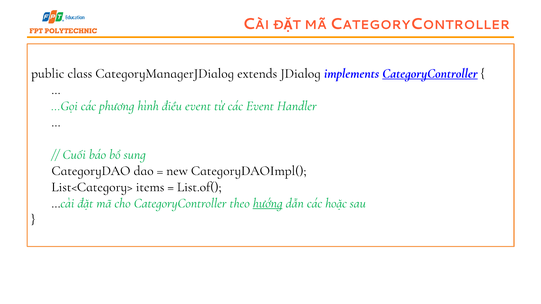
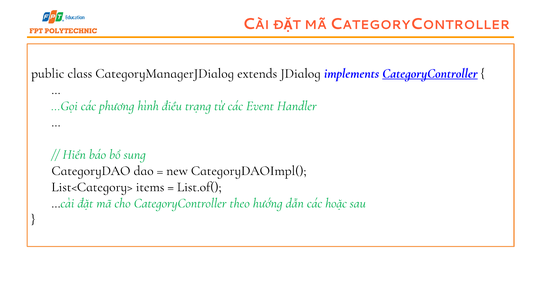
điều event: event -> trạng (198, 106)
Cuối: Cuối -> Hiển (74, 154)
hướng underline: present -> none (268, 203)
